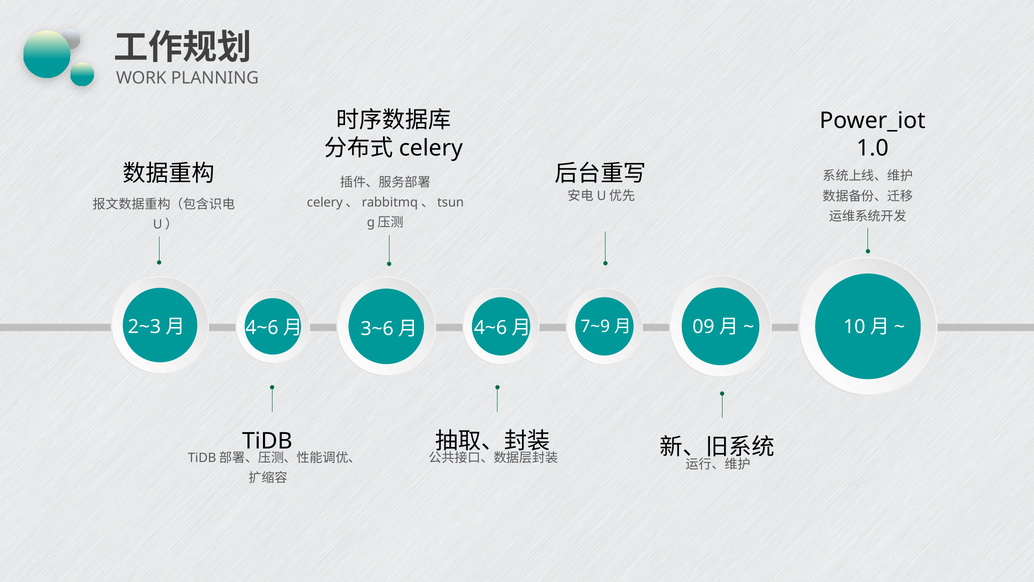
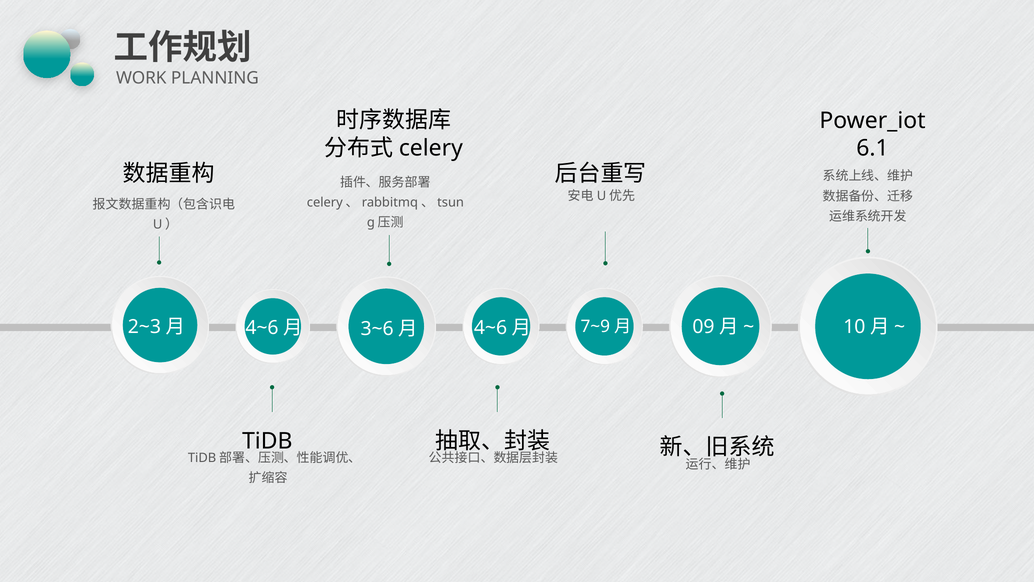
1.0: 1.0 -> 6.1 (872, 148)
